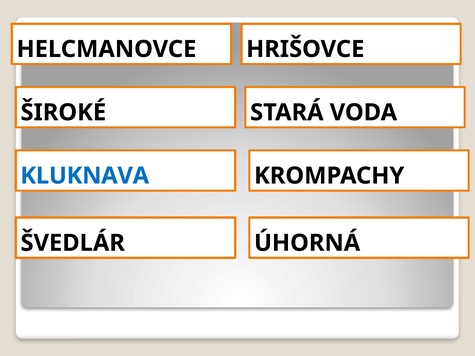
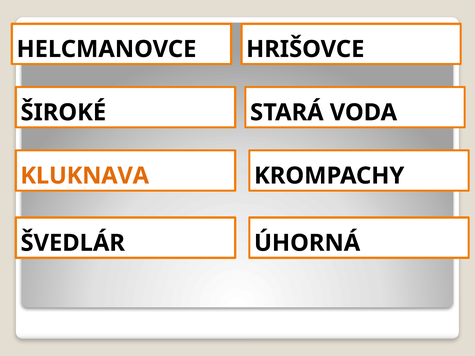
KLUKNAVA colour: blue -> orange (85, 176)
